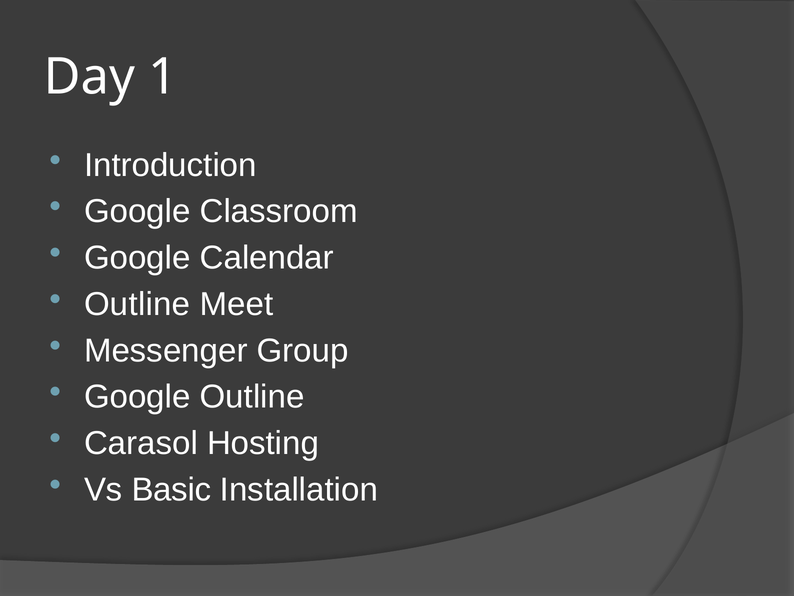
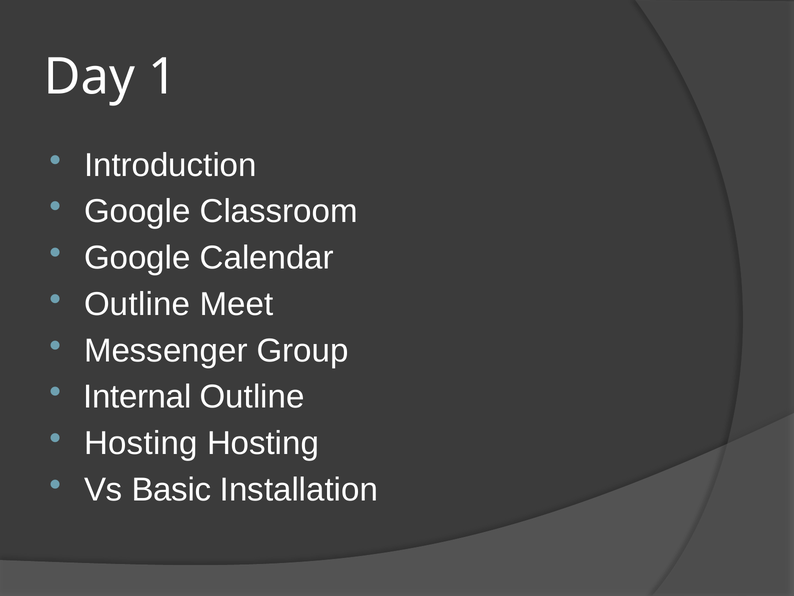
Google: Google -> Internal (137, 397)
Carasol: Carasol -> Hosting (141, 443)
